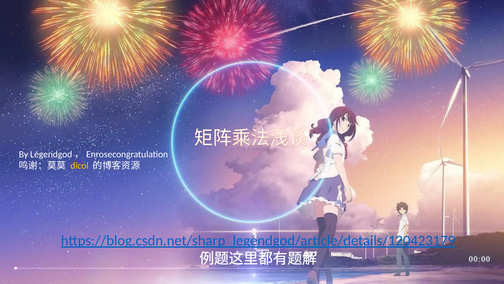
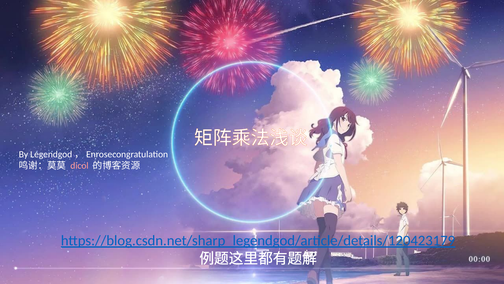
dicol colour: yellow -> pink (79, 165)
